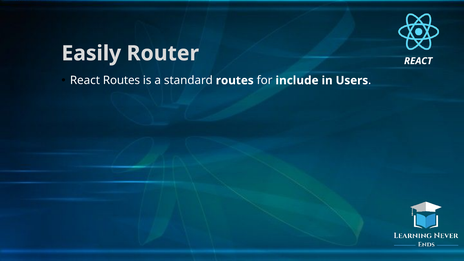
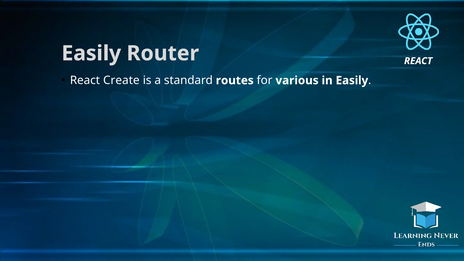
React Routes: Routes -> Create (121, 80)
include: include -> various (297, 80)
in Users: Users -> Easily (352, 80)
